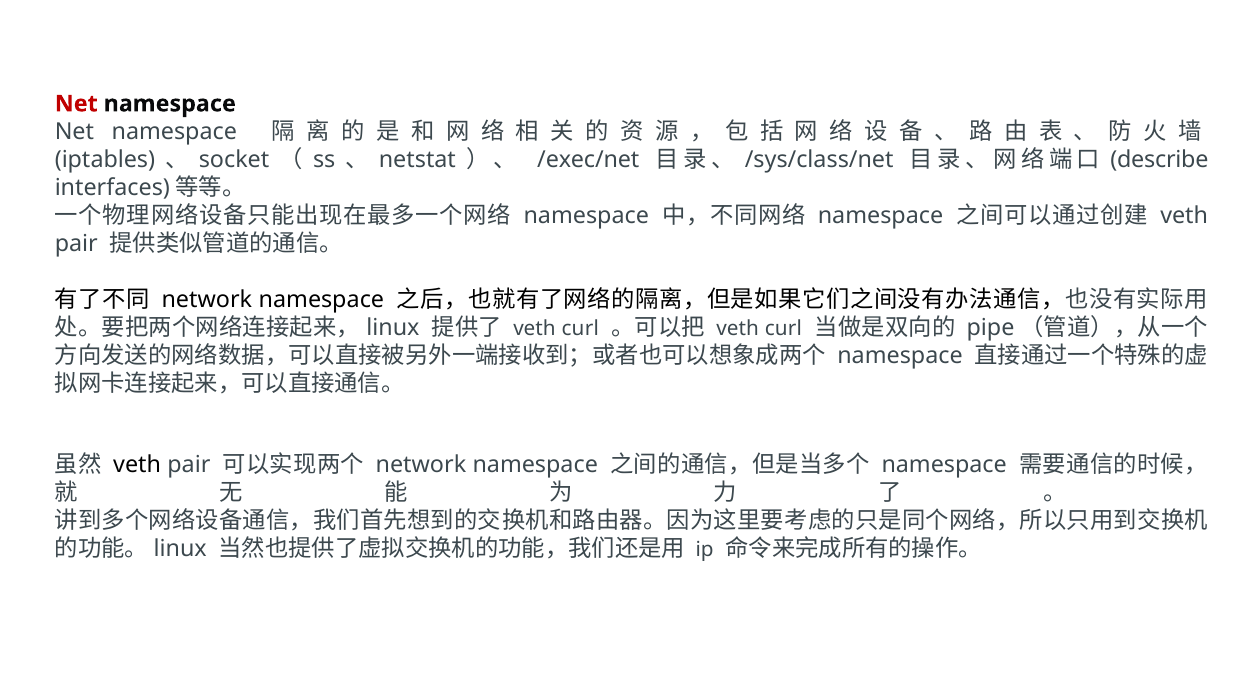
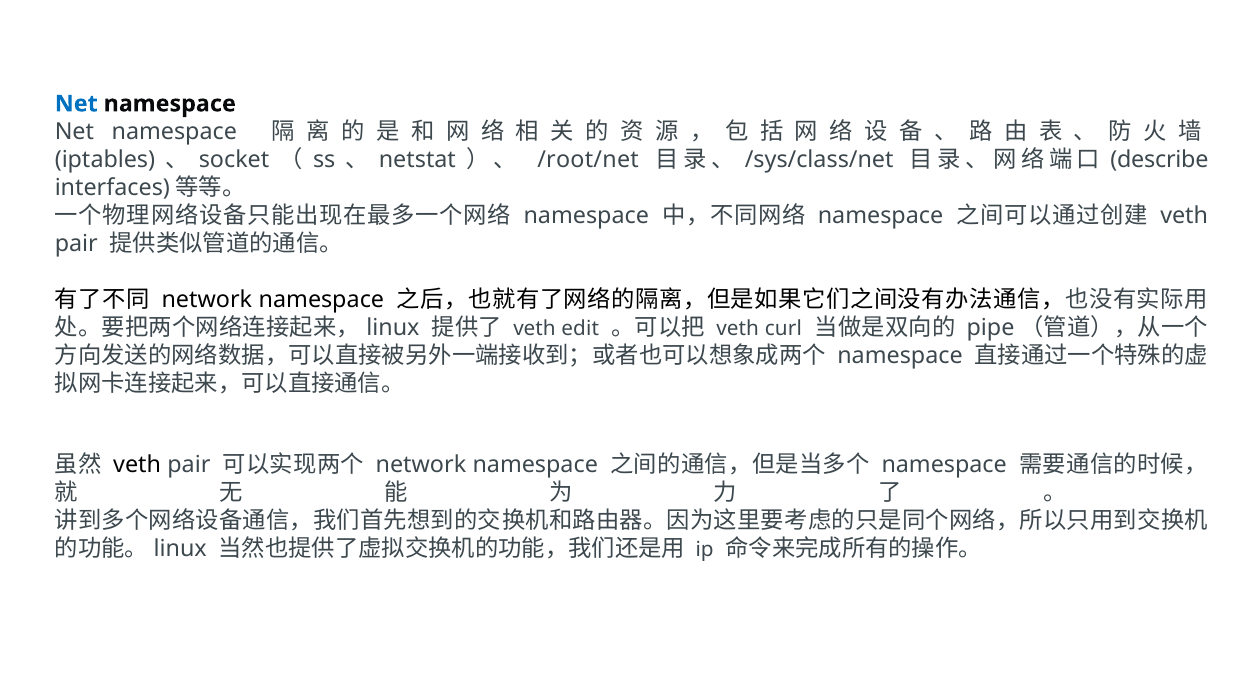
Net colour: red -> blue (76, 104)
/exec/net: /exec/net -> /root/net (588, 160)
curl: curl -> edit (580, 328)
